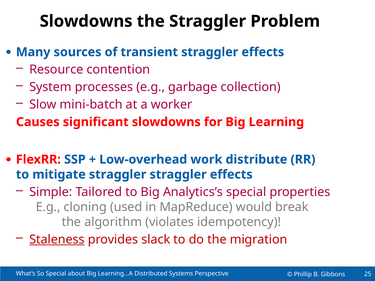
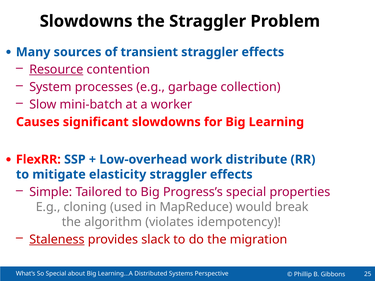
Resource underline: none -> present (56, 70)
mitigate straggler: straggler -> elasticity (118, 175)
Analytics’s: Analytics’s -> Progress’s (193, 192)
